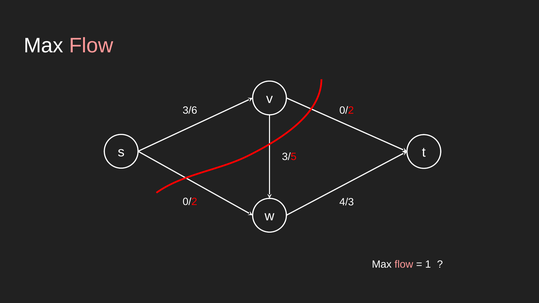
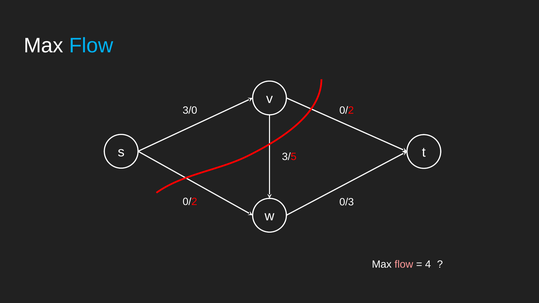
Flow colour: pink -> light blue (91, 46)
3/6: 3/6 -> 3/0 (190, 110)
4/3: 4/3 -> 0/3 (347, 202)
1: 1 -> 4 (428, 265)
